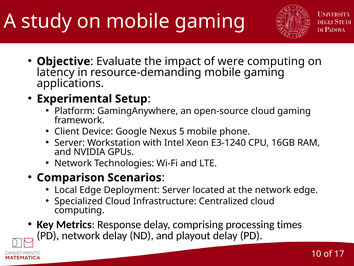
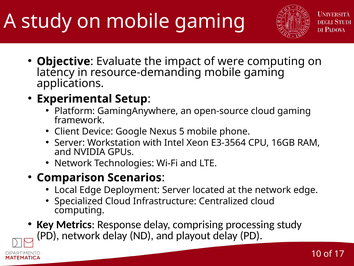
E3-1240: E3-1240 -> E3-3564 (228, 143)
processing times: times -> study (289, 224)
